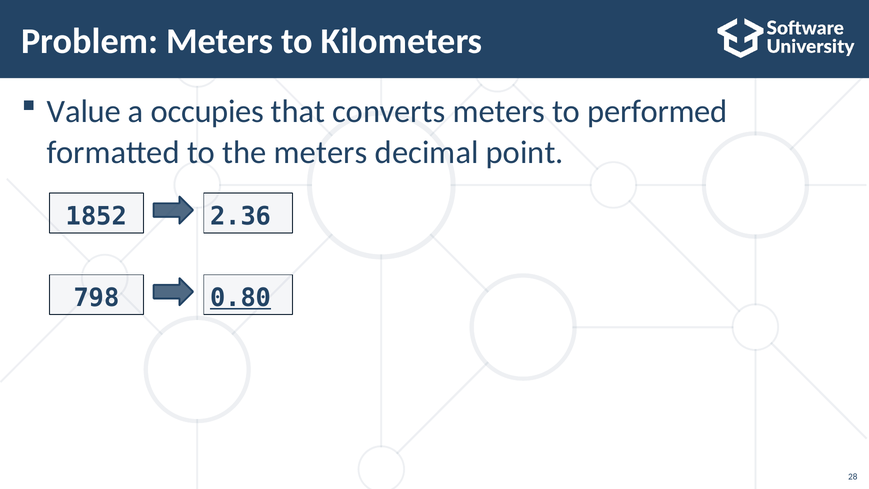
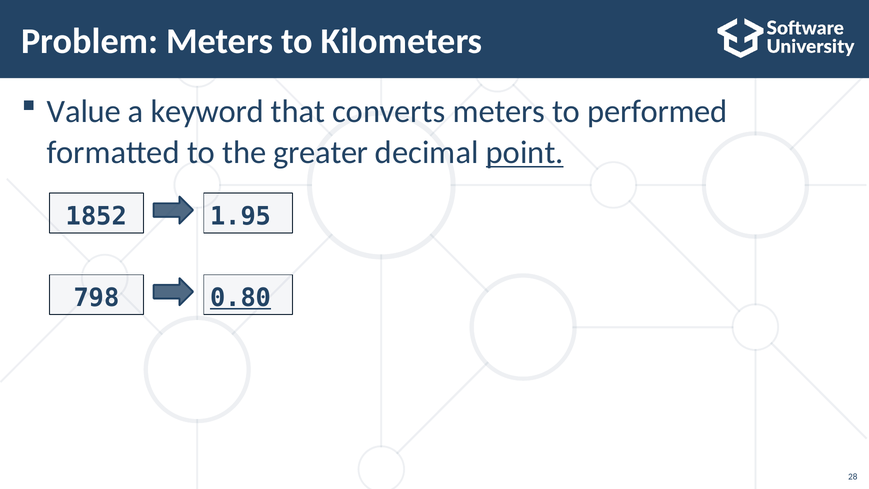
occupies: occupies -> keyword (207, 112)
the meters: meters -> greater (321, 153)
point underline: none -> present (525, 153)
2.36: 2.36 -> 1.95 (241, 216)
